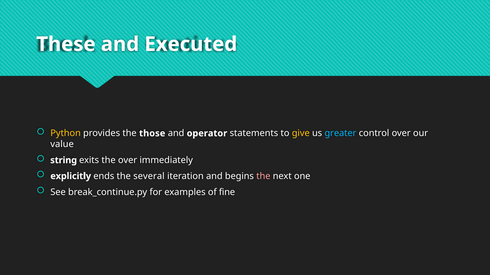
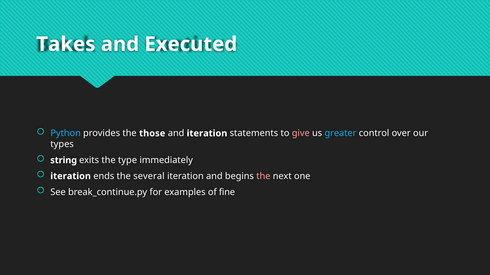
These: These -> Takes (66, 44)
Python colour: yellow -> light blue (66, 134)
and operator: operator -> iteration (207, 134)
give colour: yellow -> pink (301, 134)
value: value -> types (62, 145)
the over: over -> type (128, 161)
explicitly: explicitly -> iteration (71, 176)
